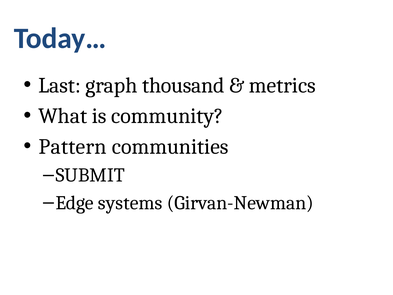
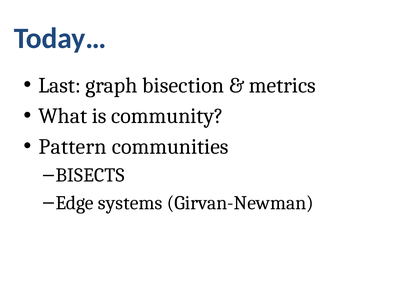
thousand: thousand -> bisection (183, 85)
SUBMIT: SUBMIT -> BISECTS (90, 175)
